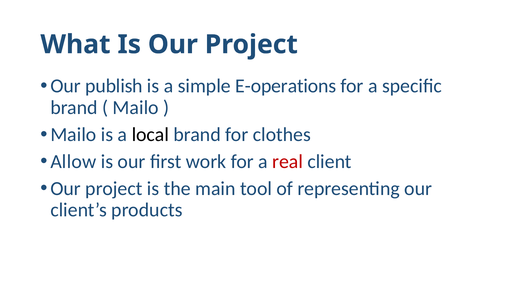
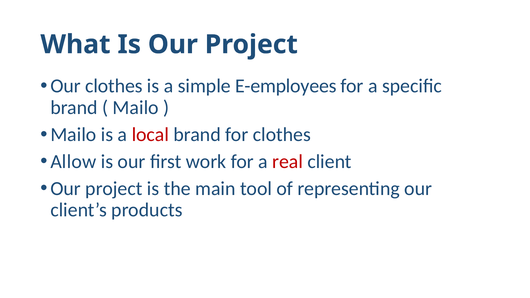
Our publish: publish -> clothes (114, 86)
E-operations: E-operations -> E-employees (286, 86)
local colour: black -> red (150, 135)
